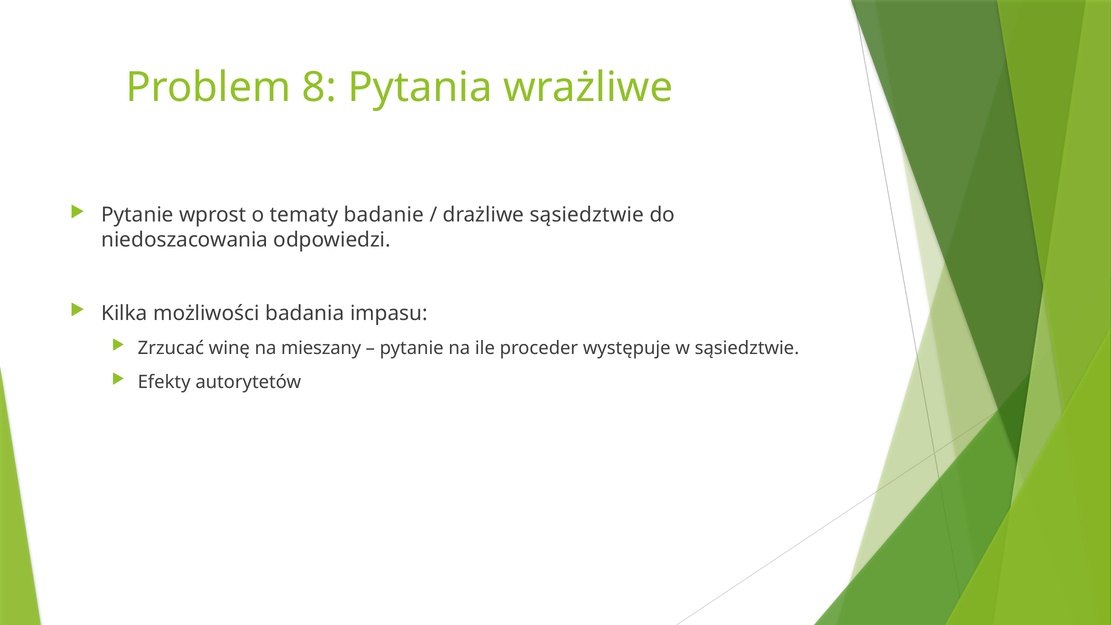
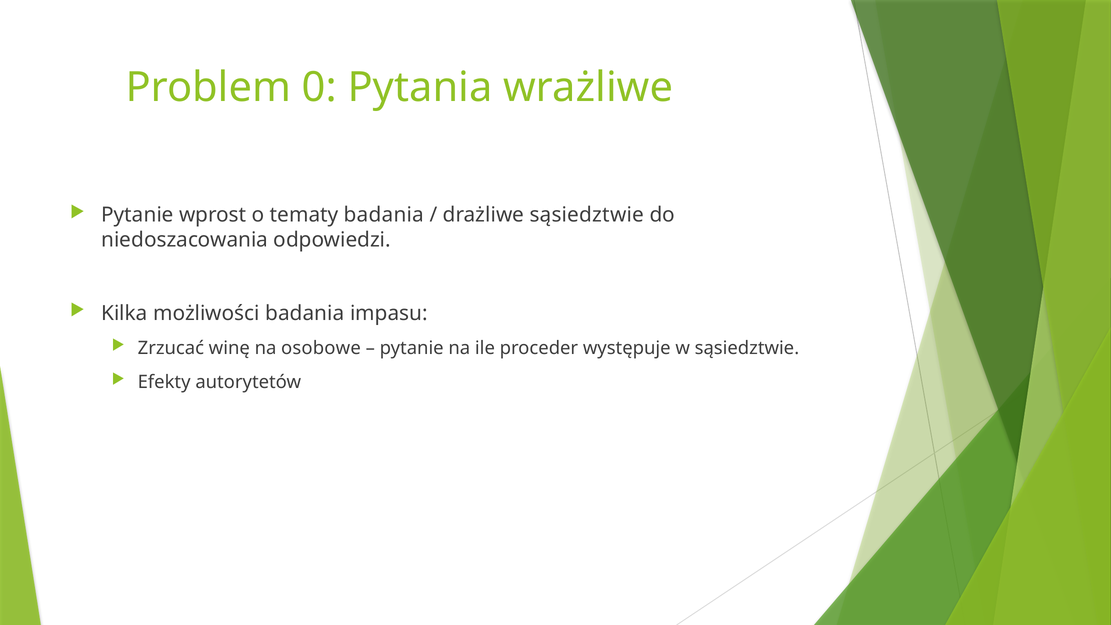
8: 8 -> 0 (319, 88)
tematy badanie: badanie -> badania (384, 215)
mieszany: mieszany -> osobowe (321, 348)
